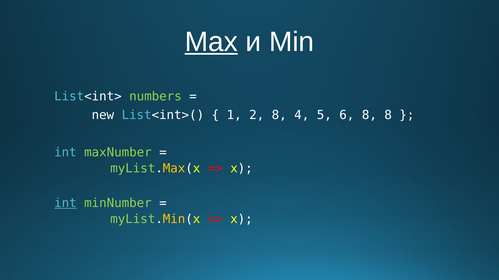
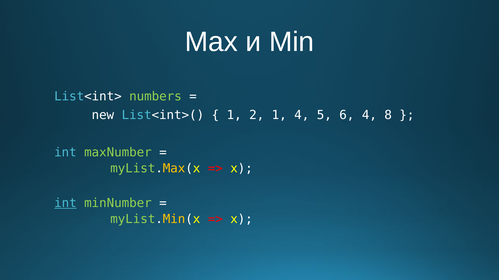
Max underline: present -> none (211, 42)
2 8: 8 -> 1 (279, 115)
6 8: 8 -> 4 (369, 115)
